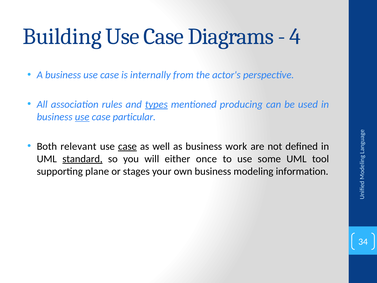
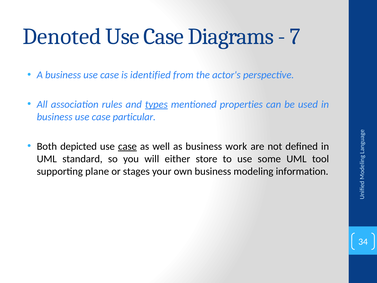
Building: Building -> Denoted (62, 36)
4: 4 -> 7 (295, 36)
internally: internally -> identified (150, 75)
producing: producing -> properties (241, 104)
use underline: present -> none (82, 117)
relevant: relevant -> depicted (79, 146)
standard underline: present -> none (82, 159)
once: once -> store (207, 159)
